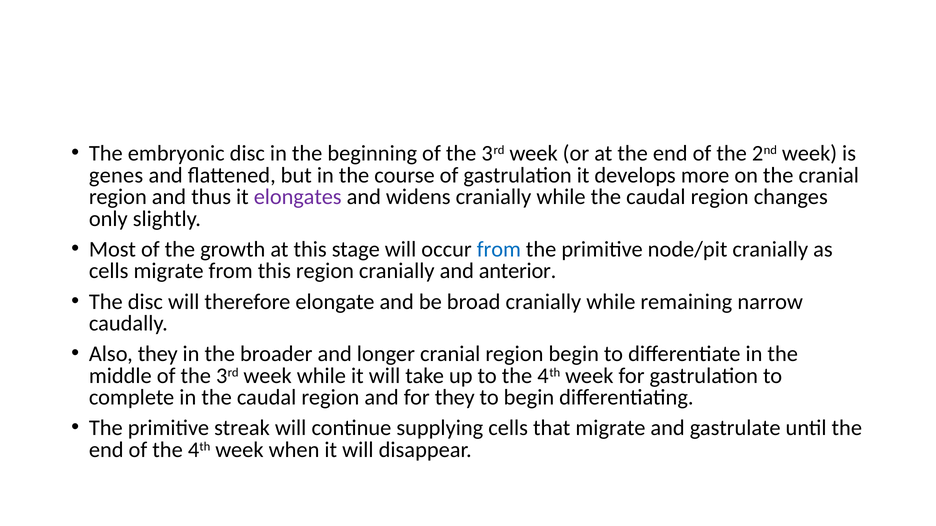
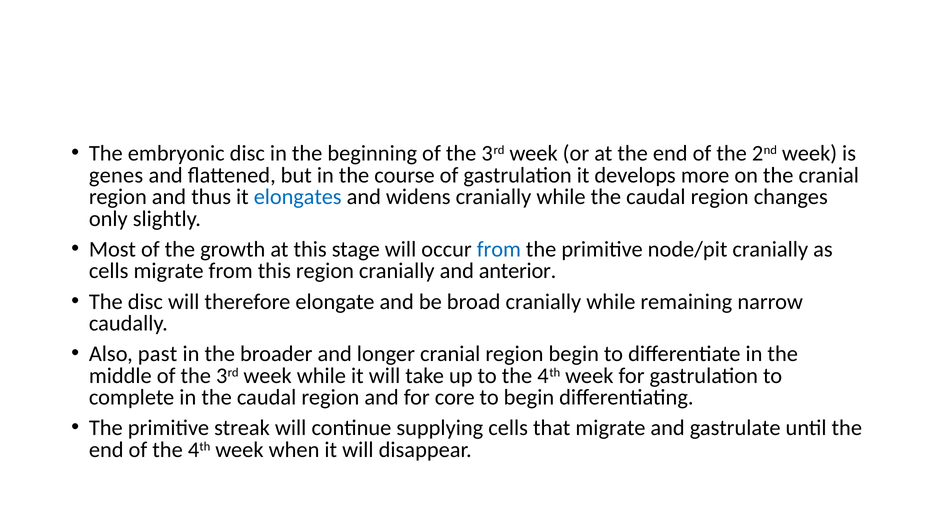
elongates colour: purple -> blue (298, 197)
Also they: they -> past (158, 354)
for they: they -> core (455, 398)
